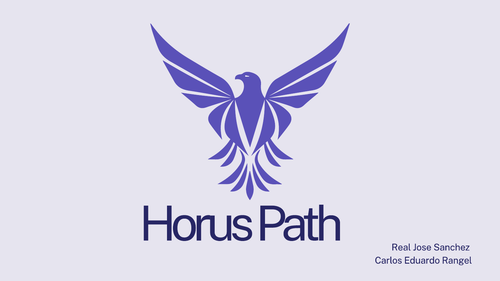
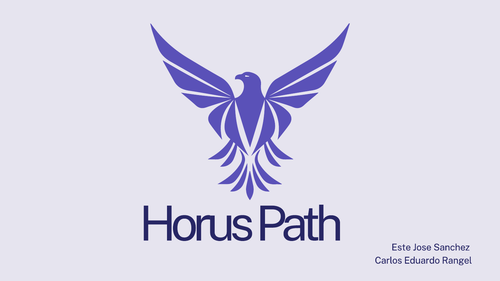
Real: Real -> Este (401, 248)
